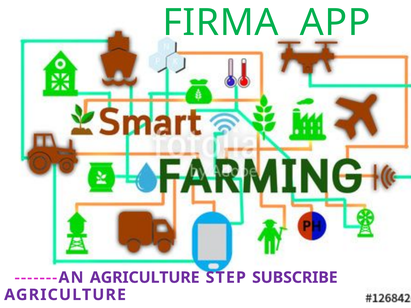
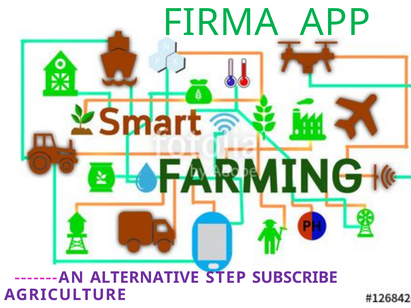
-------AN AGRICULTURE: AGRICULTURE -> ALTERNATIVE (145, 278)
